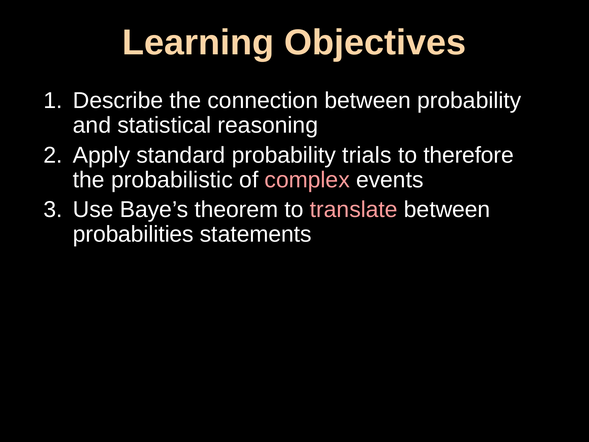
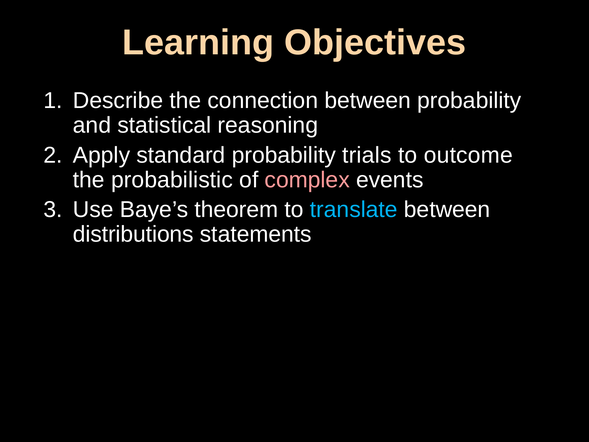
therefore: therefore -> outcome (468, 155)
translate colour: pink -> light blue (354, 210)
probabilities: probabilities -> distributions (133, 234)
